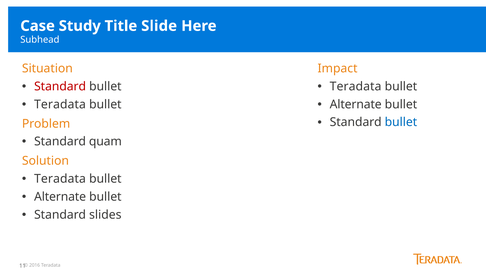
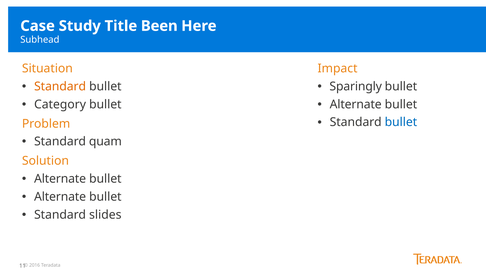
Slide: Slide -> Been (159, 26)
Standard colour: red -> orange (60, 86)
Teradata: Teradata -> Sparingly (356, 86)
Teradata: Teradata -> Category (60, 104)
Teradata: Teradata -> Alternate (60, 178)
